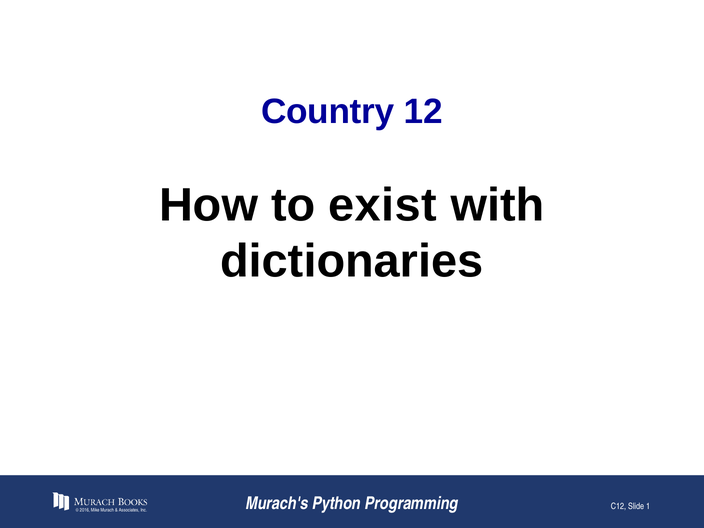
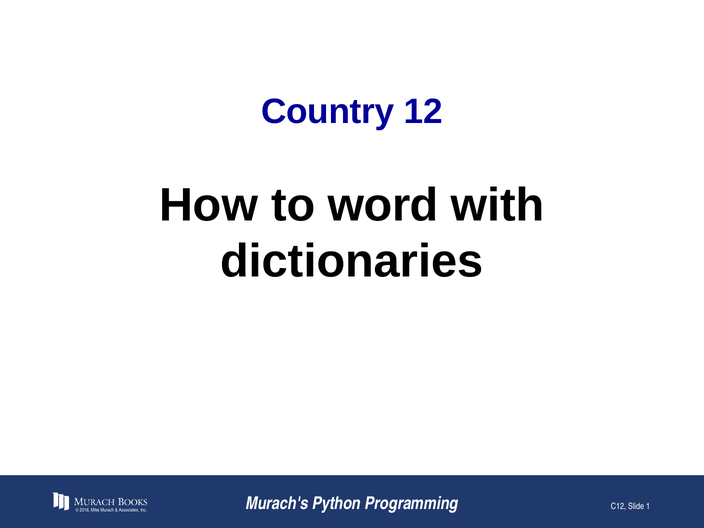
exist: exist -> word (383, 205)
